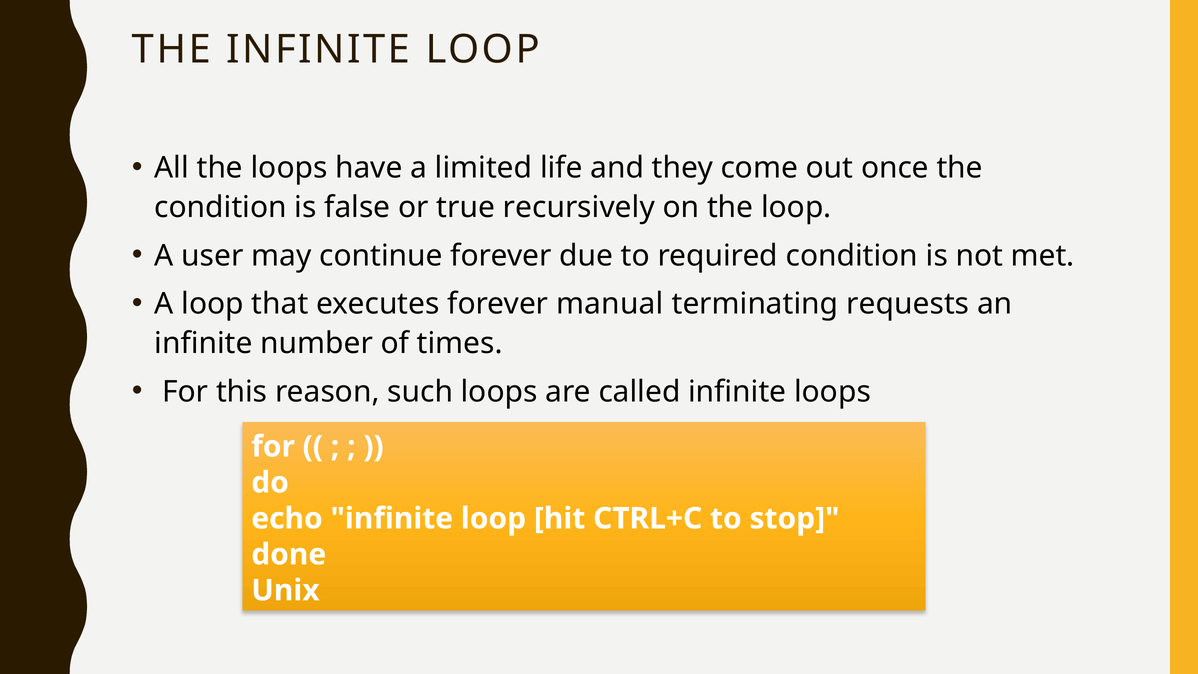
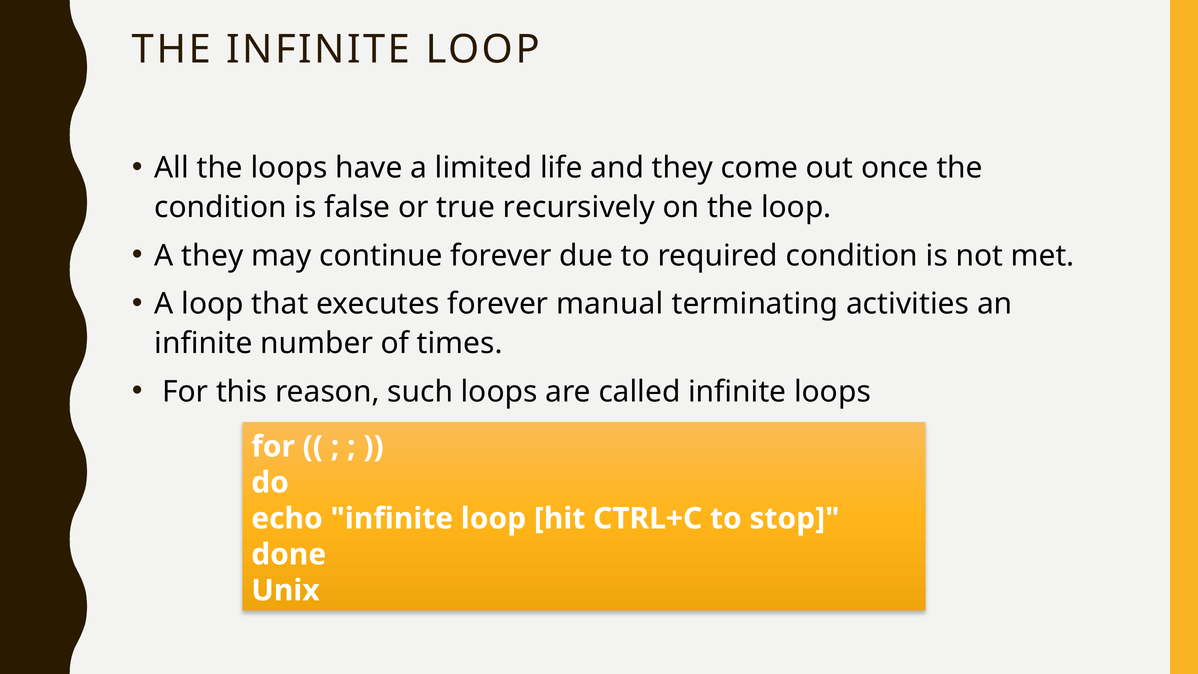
A user: user -> they (212, 256)
requests: requests -> activities (908, 304)
